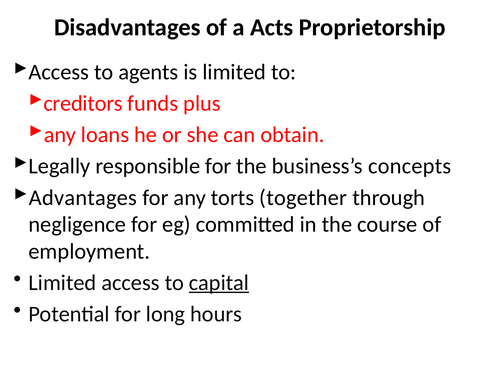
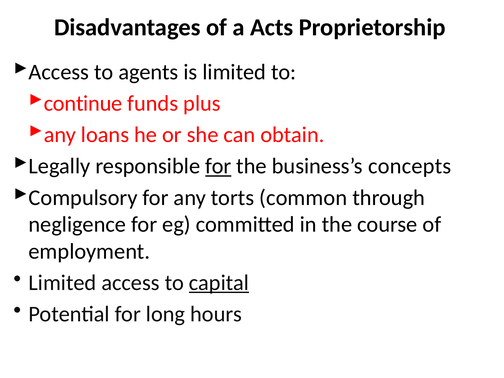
creditors: creditors -> continue (83, 104)
for underline: none -> present (218, 166)
Advantages: Advantages -> Compulsory (83, 198)
together: together -> common (303, 198)
